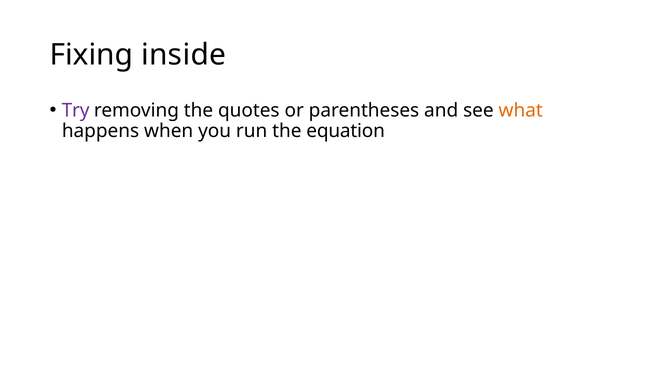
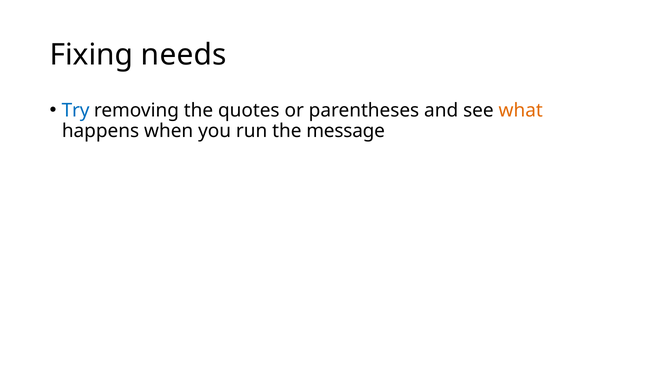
inside: inside -> needs (184, 55)
Try colour: purple -> blue (76, 110)
equation: equation -> message (346, 131)
